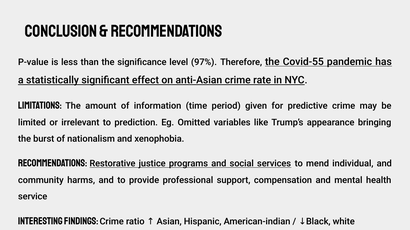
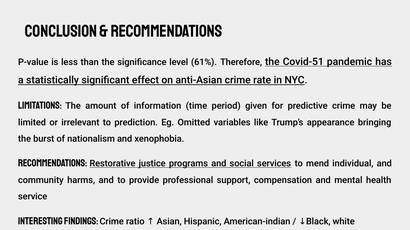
97%: 97% -> 61% (204, 62)
Covid-55: Covid-55 -> Covid-51 (303, 62)
